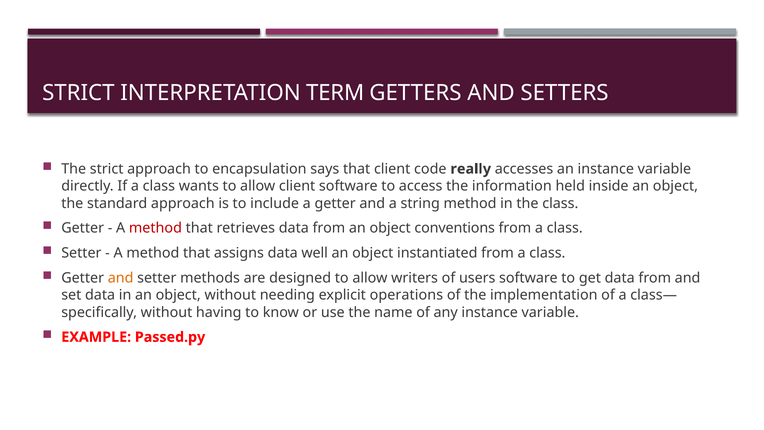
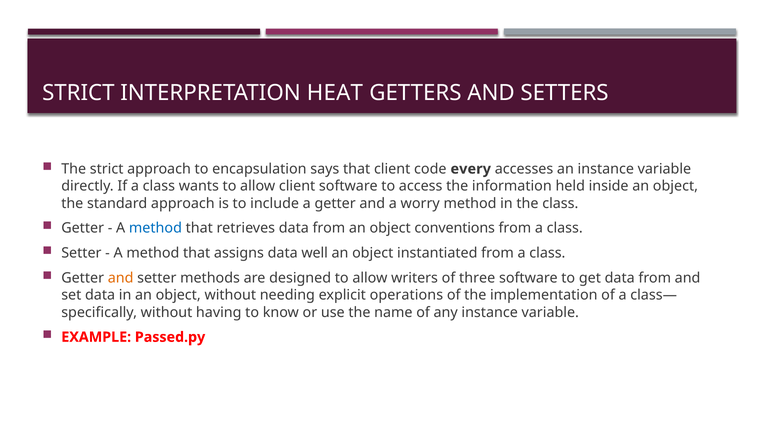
TERM: TERM -> HEAT (335, 93)
really: really -> every (471, 169)
string: string -> worry (420, 203)
method colour: red -> blue (155, 228)
users: users -> three (477, 278)
